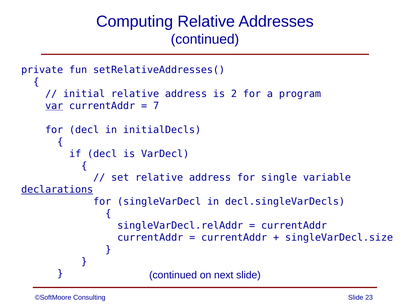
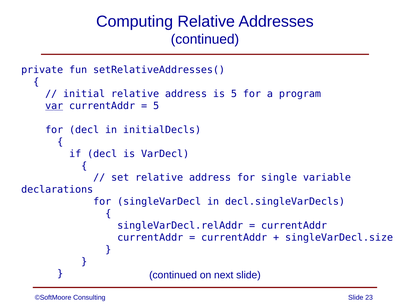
is 2: 2 -> 5 (234, 94)
7: 7 -> 5 (156, 106)
declarations underline: present -> none (57, 189)
